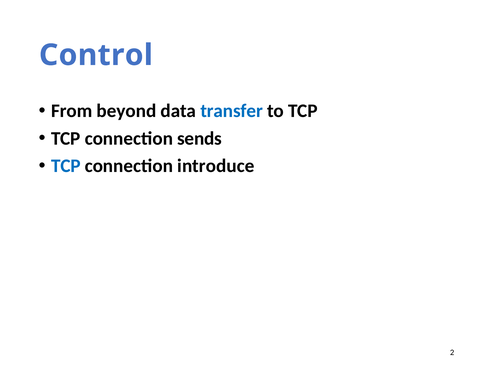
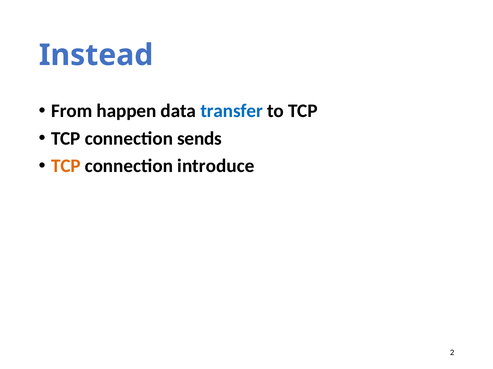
Control: Control -> Instead (96, 55)
beyond: beyond -> happen (127, 111)
TCP colour: blue -> orange (66, 166)
